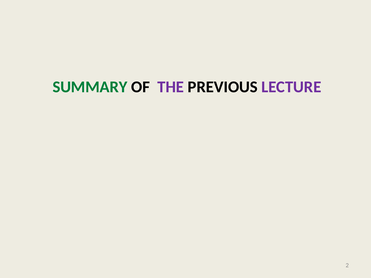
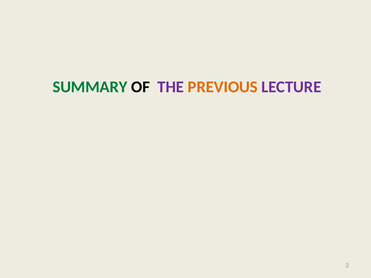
PREVIOUS colour: black -> orange (223, 87)
